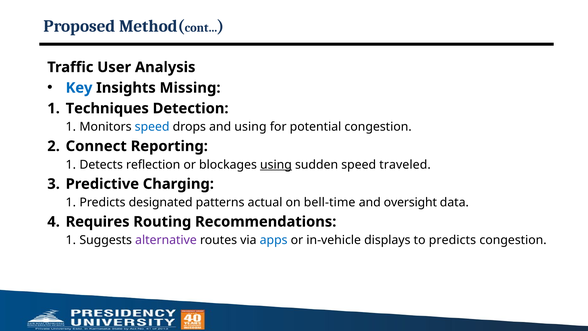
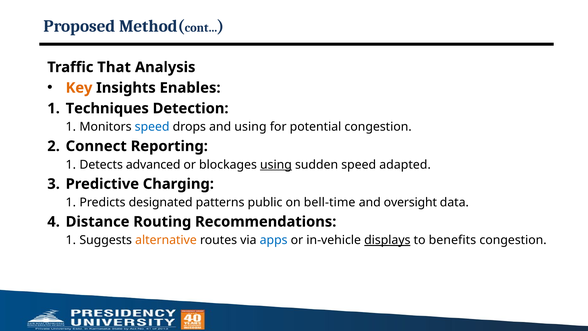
User: User -> That (114, 67)
Key colour: blue -> orange (79, 88)
Missing: Missing -> Enables (190, 88)
reflection: reflection -> advanced (153, 165)
traveled: traveled -> adapted (405, 165)
actual: actual -> public (265, 202)
Requires: Requires -> Distance (98, 222)
alternative colour: purple -> orange (166, 240)
displays underline: none -> present (387, 240)
to predicts: predicts -> benefits (452, 240)
